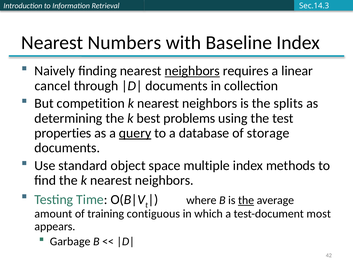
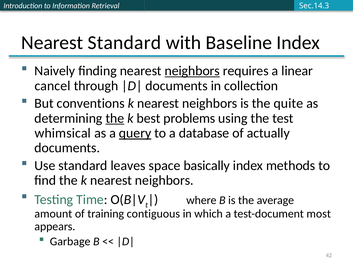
Nearest Numbers: Numbers -> Standard (124, 43)
competition: competition -> conventions (91, 103)
splits: splits -> quite (288, 103)
the underline: none -> present (115, 118)
properties: properties -> whimsical (63, 133)
storage: storage -> actually (268, 133)
object: object -> leaves (128, 165)
multiple: multiple -> basically (207, 165)
the underline: present -> none (246, 200)
